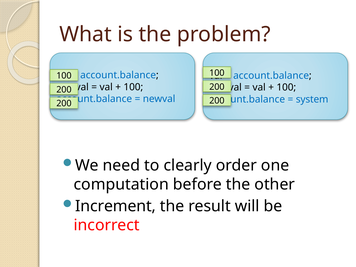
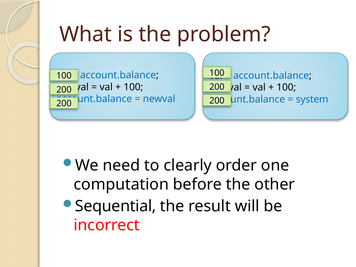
Increment: Increment -> Sequential (116, 206)
